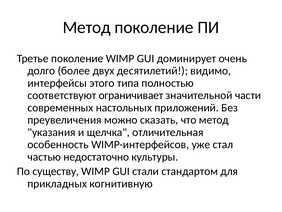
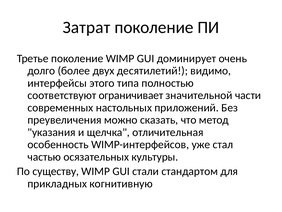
Метод: Метод -> Затрат (87, 27)
недостаточно: недостаточно -> осязательных (96, 157)
